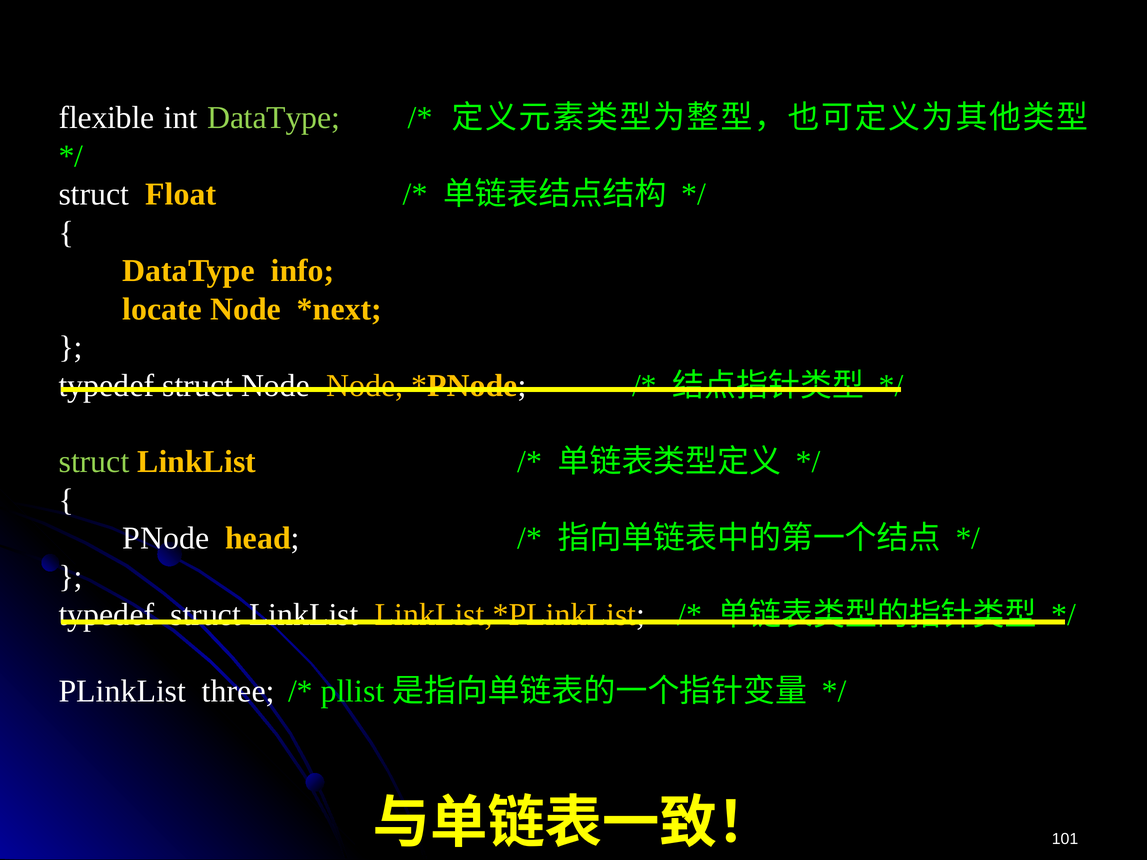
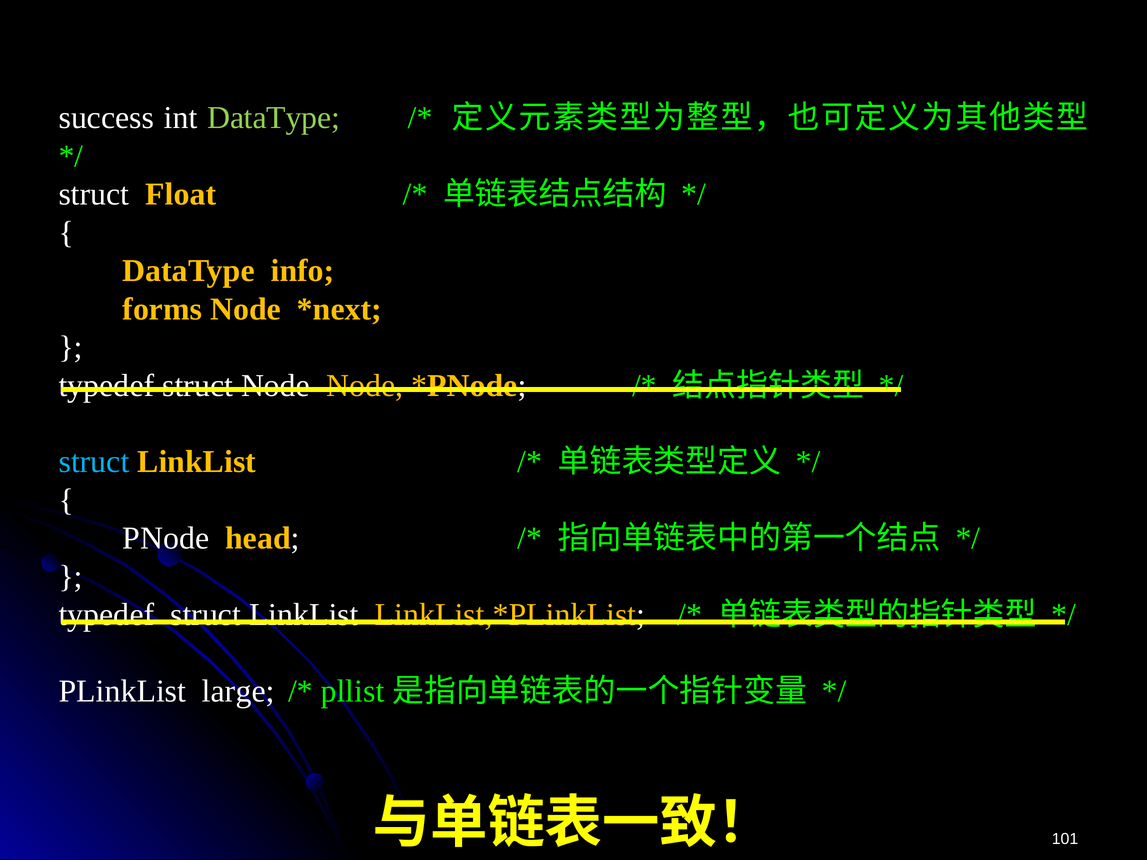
flexible: flexible -> success (106, 118)
locate: locate -> forms (162, 309)
struct colour: light green -> light blue (94, 462)
three: three -> large (238, 692)
